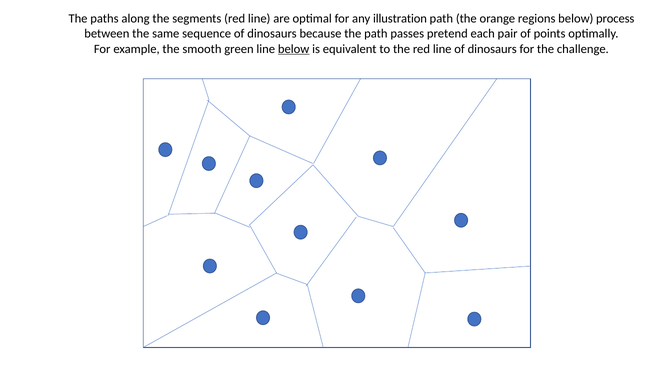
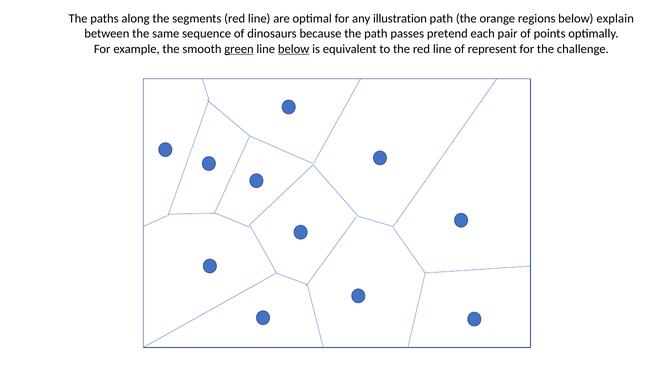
process: process -> explain (615, 19)
green underline: none -> present (239, 49)
line of dinosaurs: dinosaurs -> represent (492, 49)
